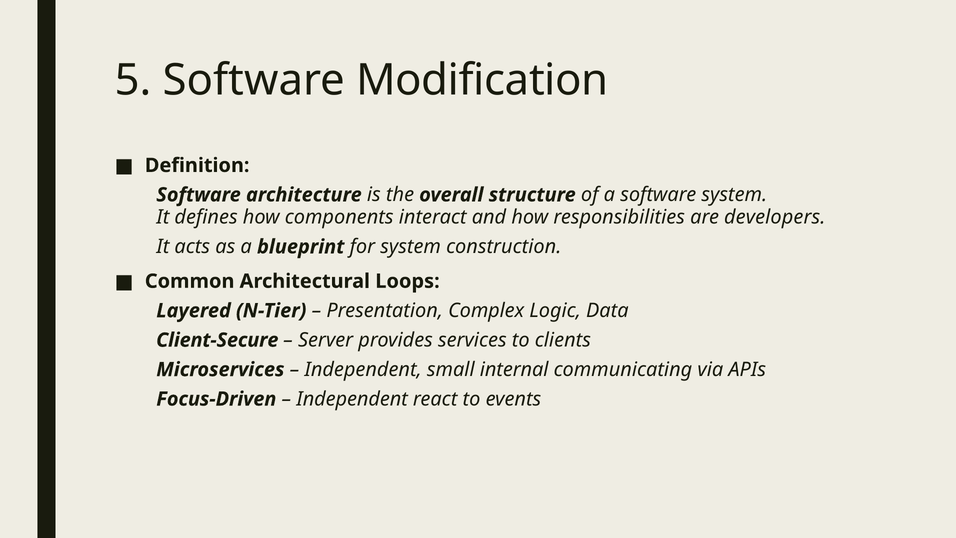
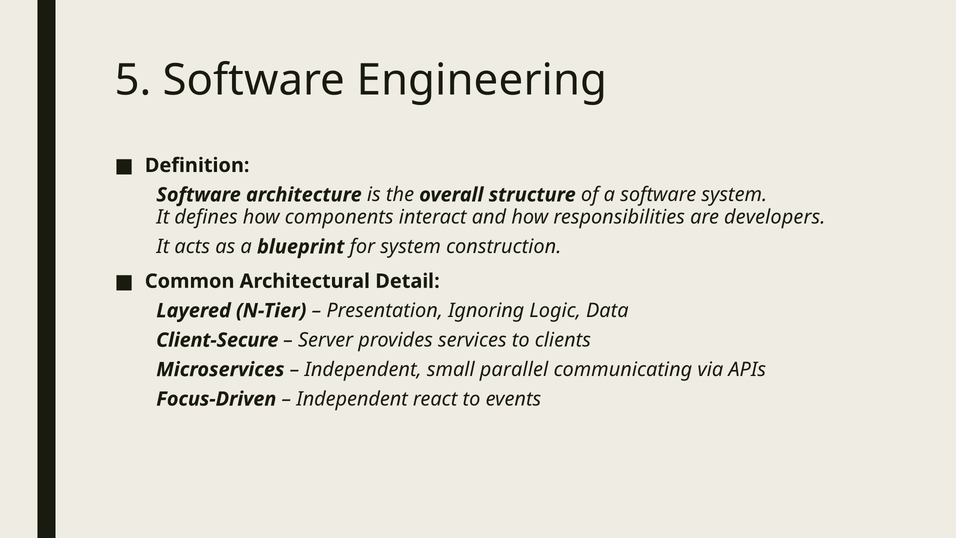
Modification: Modification -> Engineering (482, 80)
Loops: Loops -> Detail (408, 281)
Complex: Complex -> Ignoring (486, 311)
internal: internal -> parallel (514, 369)
